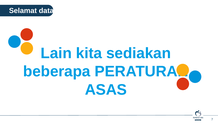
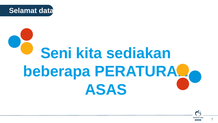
Lain: Lain -> Seni (56, 53)
